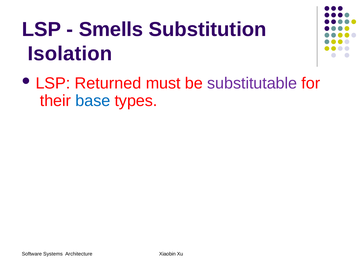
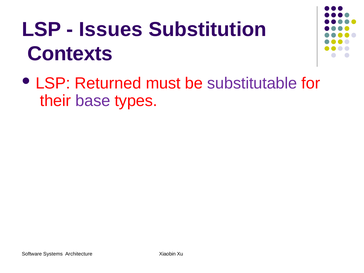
Smells: Smells -> Issues (111, 29)
Isolation: Isolation -> Contexts (70, 54)
base colour: blue -> purple (93, 101)
